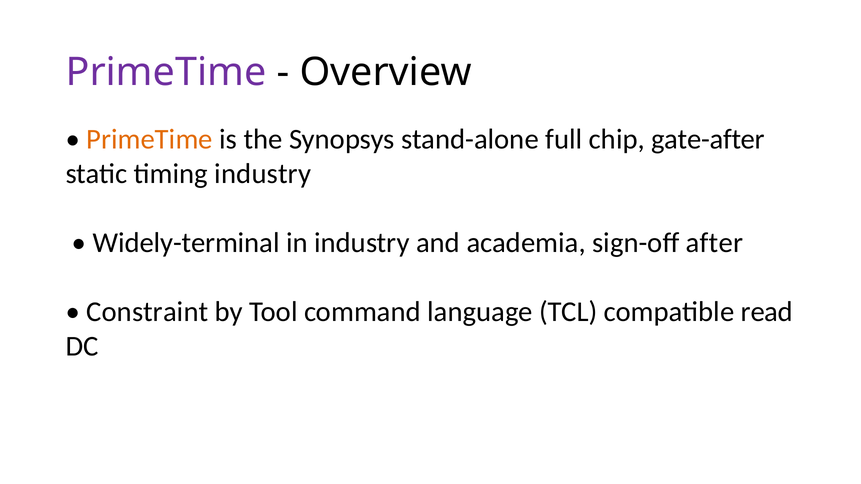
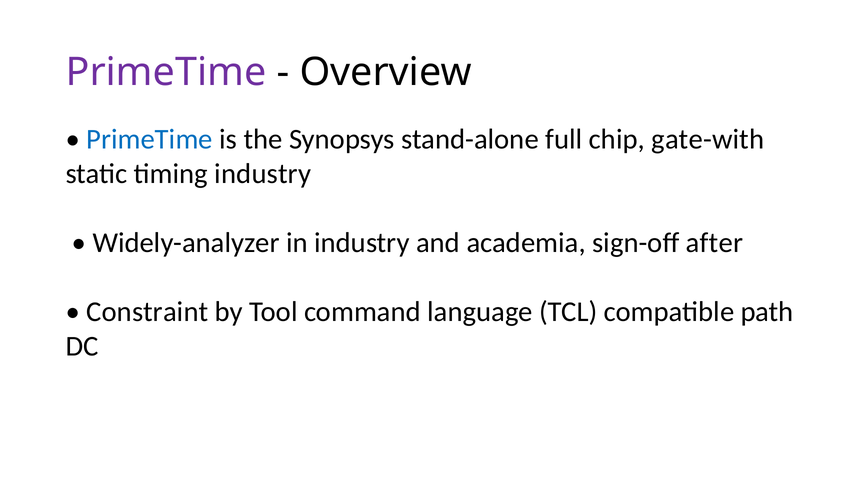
PrimeTime colour: orange -> blue (150, 140)
gate-after: gate-after -> gate-with (708, 140)
Widely-terminal: Widely-terminal -> Widely-analyzer (186, 243)
read: read -> path (767, 312)
